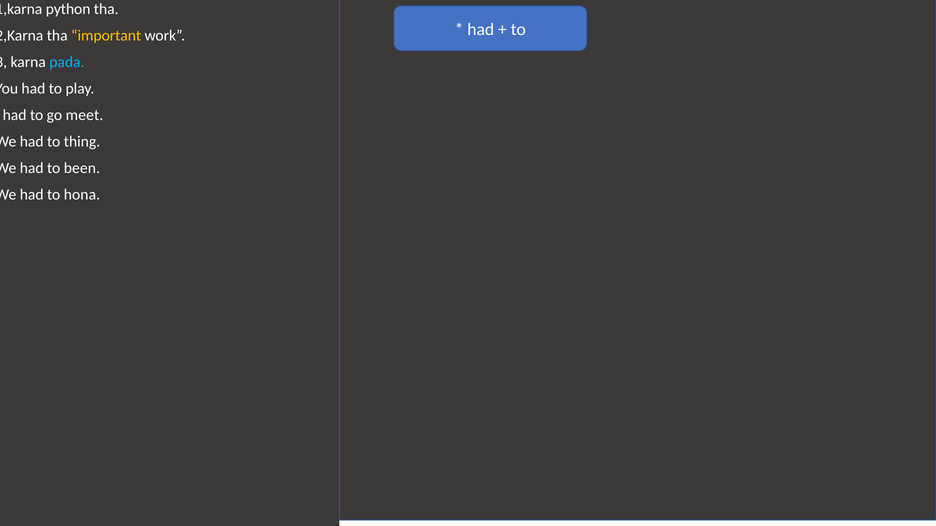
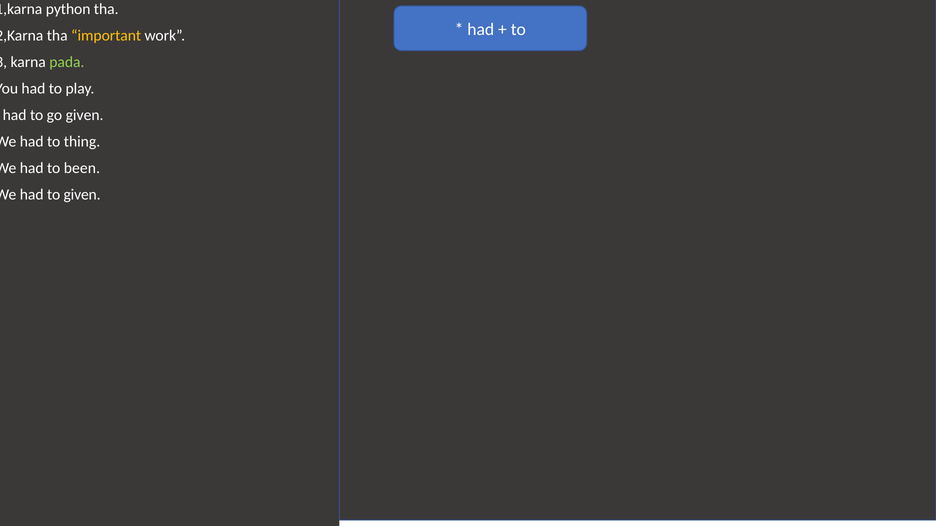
pada colour: light blue -> light green (67, 62)
go meet: meet -> given (85, 115)
to hona: hona -> given (82, 195)
